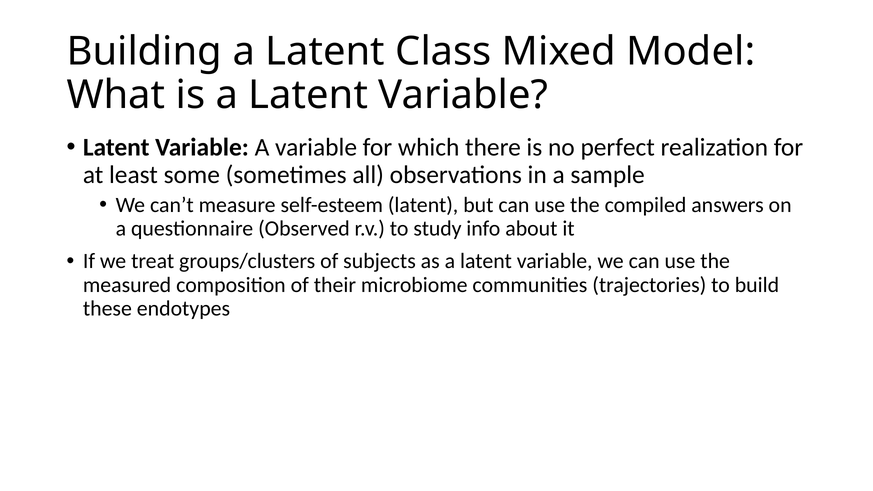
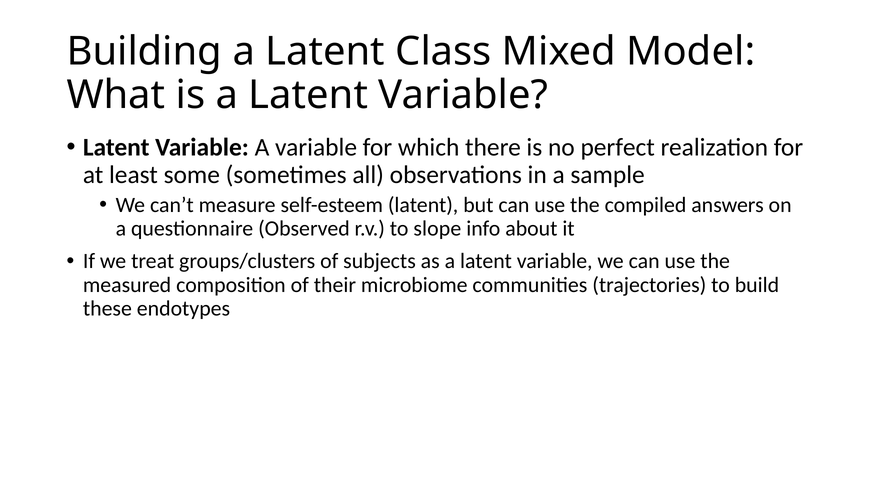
study: study -> slope (437, 229)
